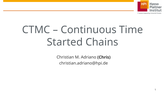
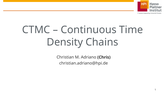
Started: Started -> Density (65, 42)
